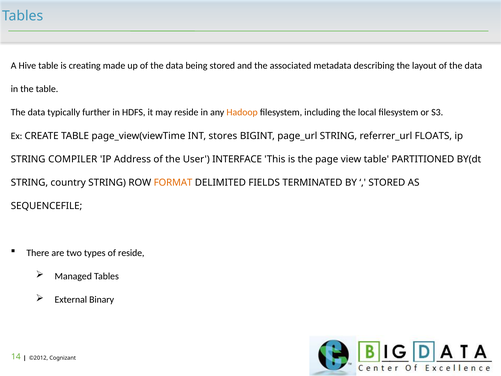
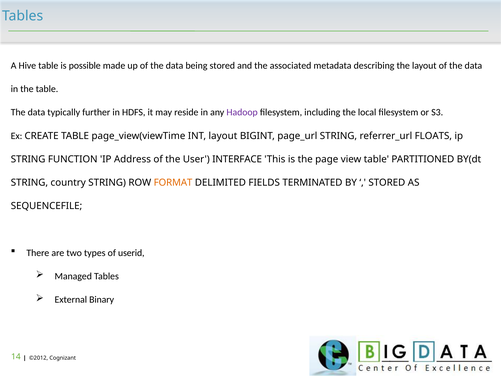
creating: creating -> possible (85, 66)
Hadoop colour: orange -> purple (242, 112)
INT stores: stores -> layout (223, 136)
COMPILER: COMPILER -> FUNCTION (73, 159)
of reside: reside -> userid (131, 253)
